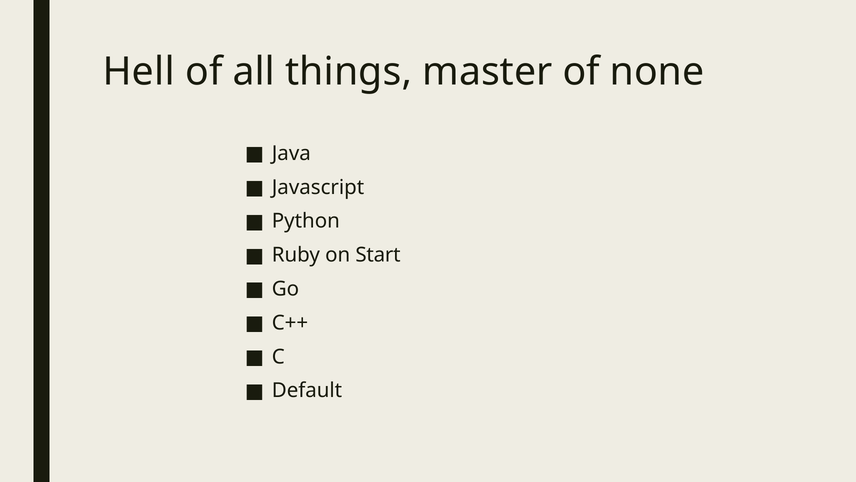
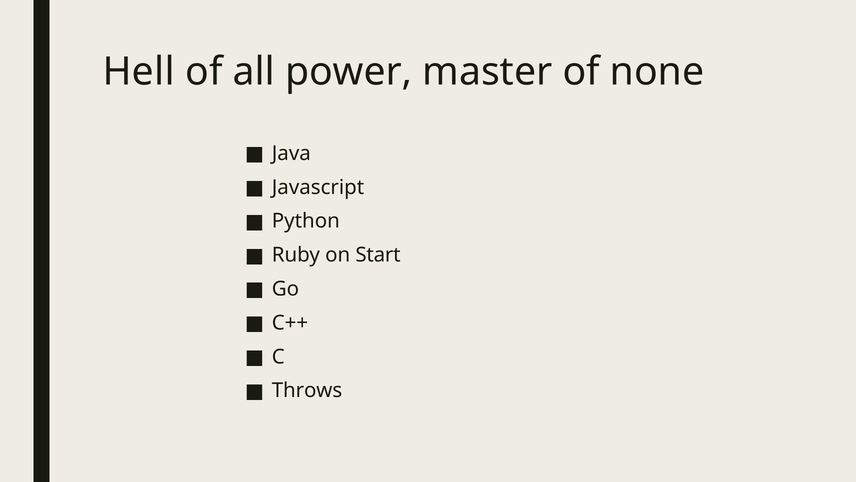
things: things -> power (349, 72)
Default: Default -> Throws (307, 390)
